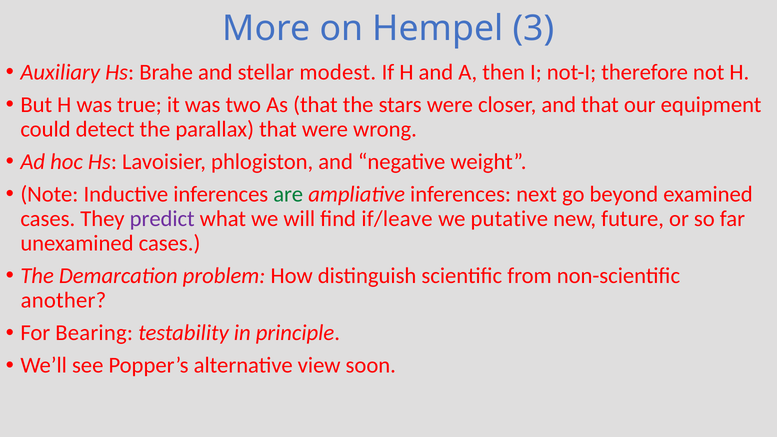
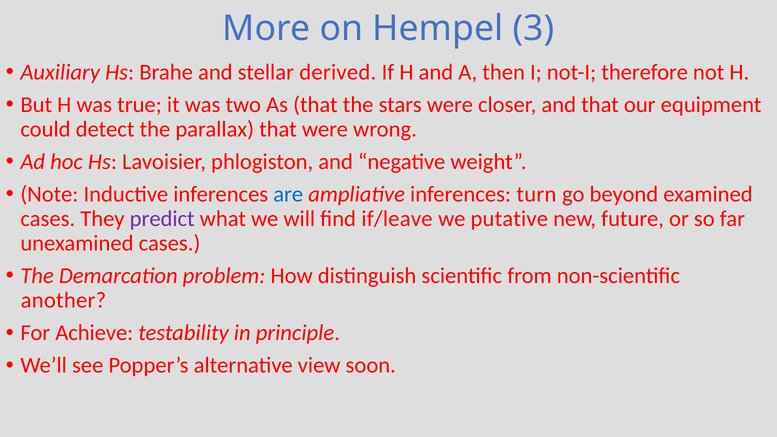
modest: modest -> derived (338, 72)
are colour: green -> blue (288, 194)
next: next -> turn (536, 194)
Bearing: Bearing -> Achieve (94, 333)
